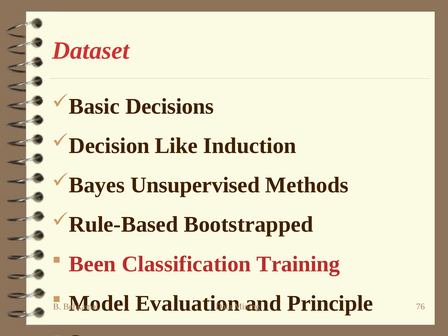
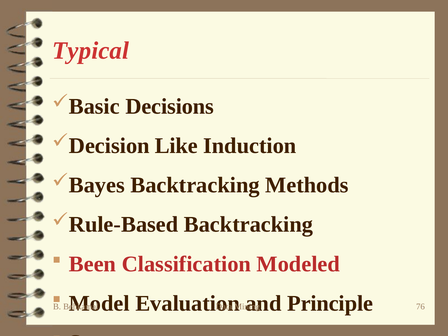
Dataset: Dataset -> Typical (91, 51)
Unsupervised: Unsupervised -> Backtracking (195, 185)
Bootstrapped: Bootstrapped -> Backtracking (249, 225)
Training: Training -> Modeled (298, 264)
